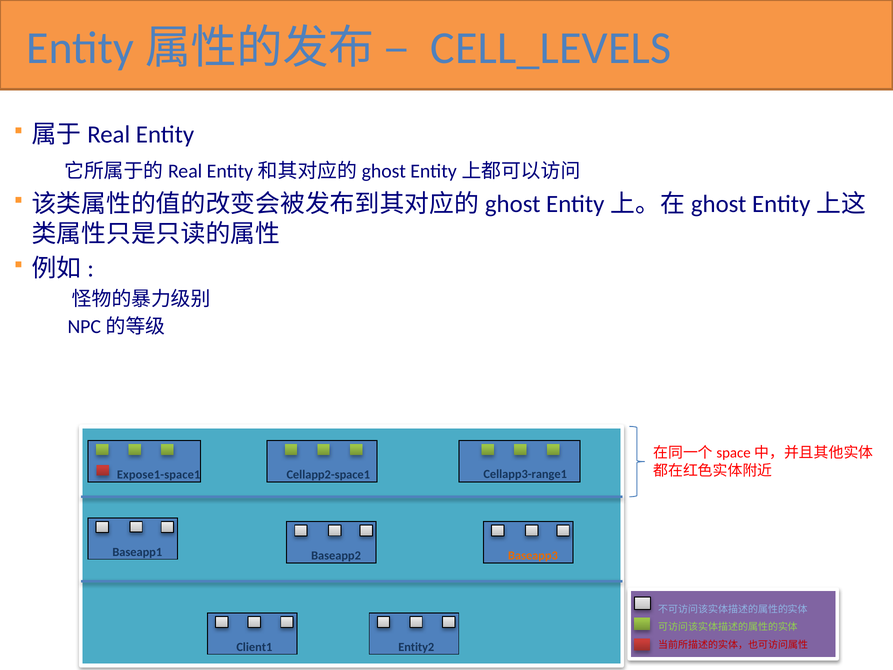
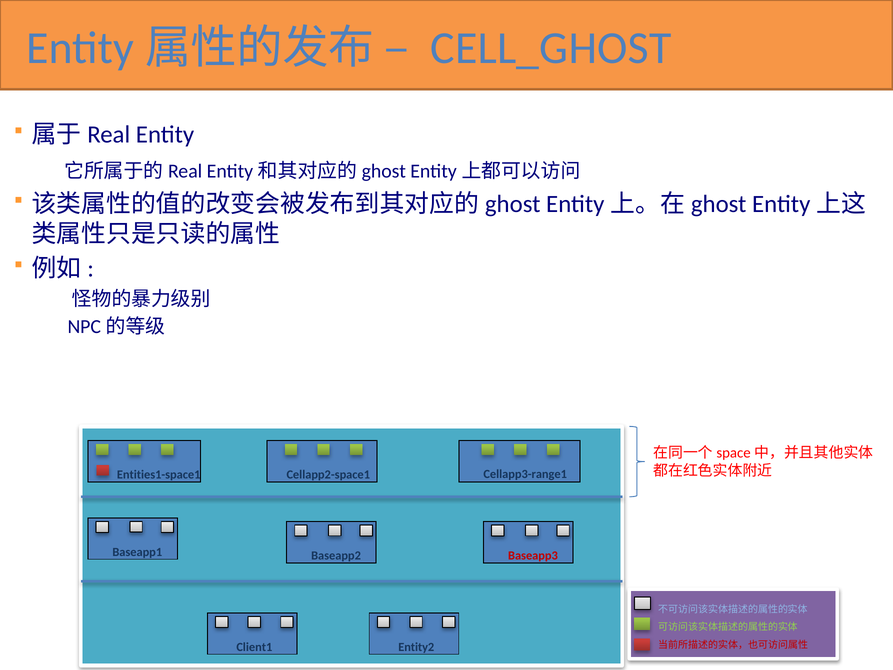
CELL_LEVELS: CELL_LEVELS -> CELL_GHOST (551, 48)
Expose1-space1: Expose1-space1 -> Entities1-space1 (159, 475)
Baseapp3 colour: orange -> red (533, 556)
